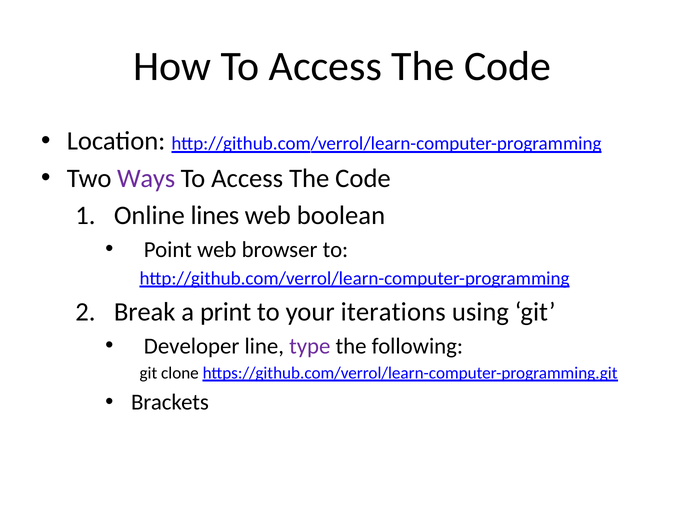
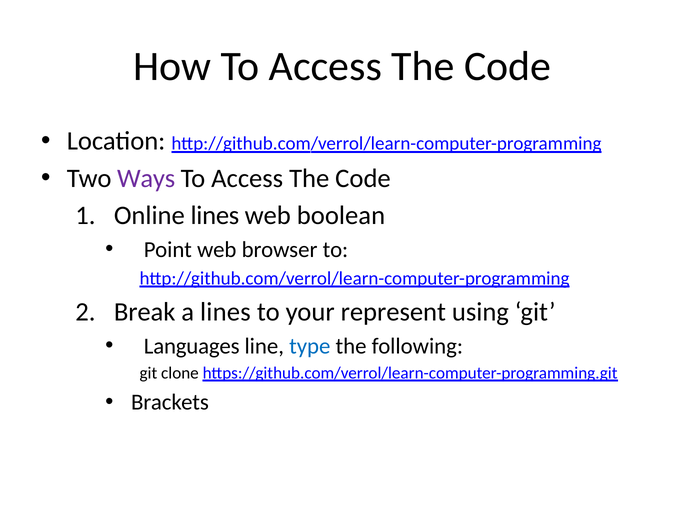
a print: print -> lines (225, 312)
iterations: iterations -> represent (393, 312)
Developer: Developer -> Languages (192, 346)
type colour: purple -> blue (310, 346)
